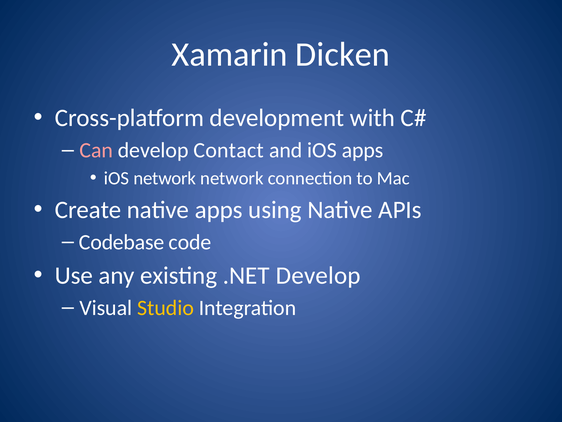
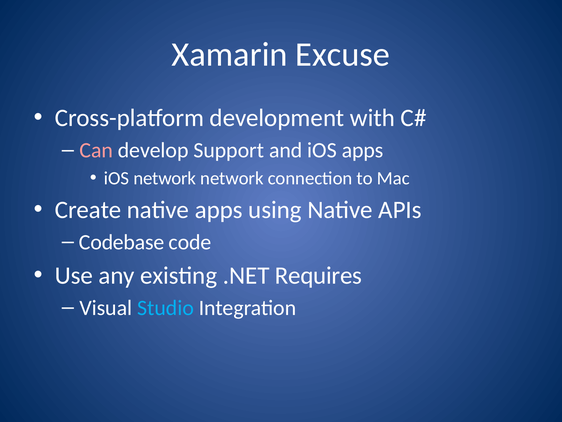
Dicken: Dicken -> Excuse (343, 54)
Contact: Contact -> Support (229, 150)
.NET Develop: Develop -> Requires (318, 275)
Studio colour: yellow -> light blue (165, 308)
